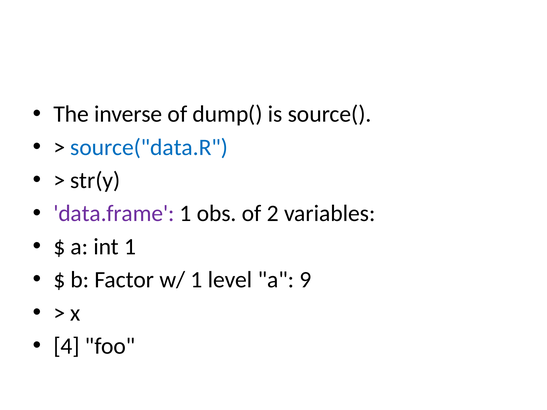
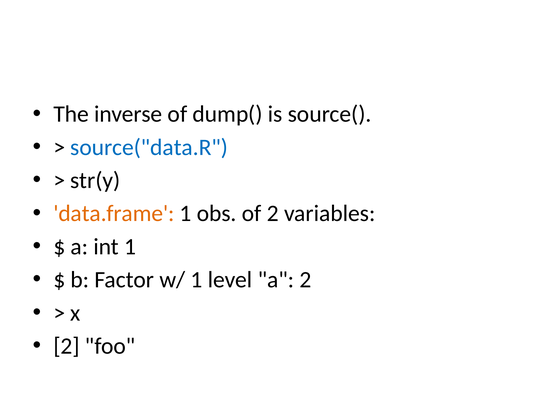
data.frame colour: purple -> orange (114, 214)
a 9: 9 -> 2 (305, 280)
4: 4 -> 2 (66, 346)
